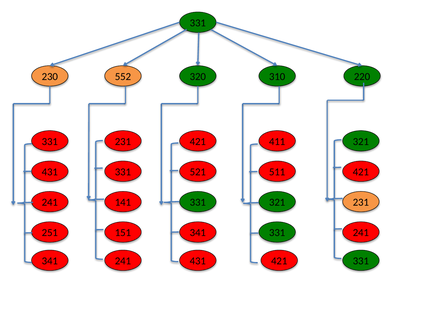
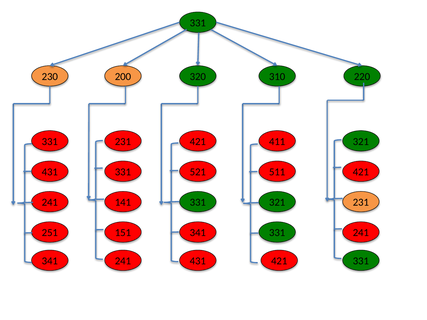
552: 552 -> 200 (123, 77)
